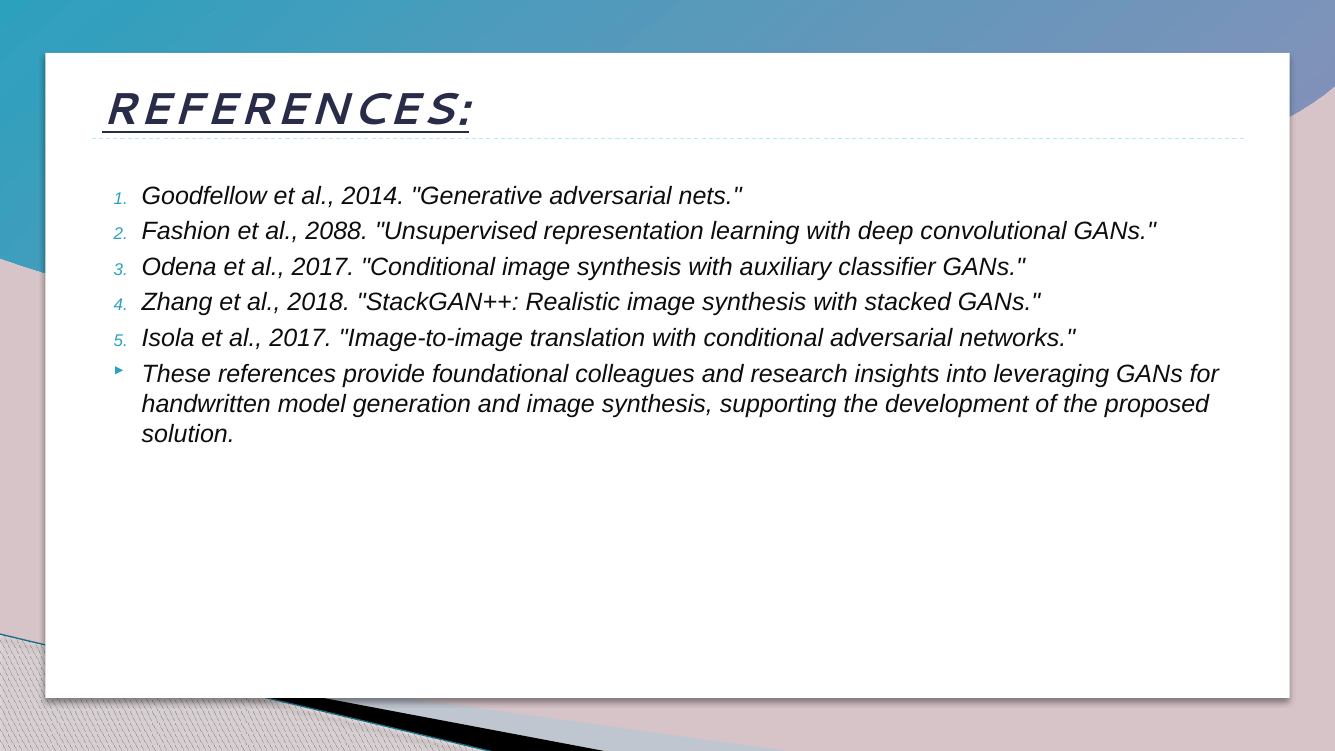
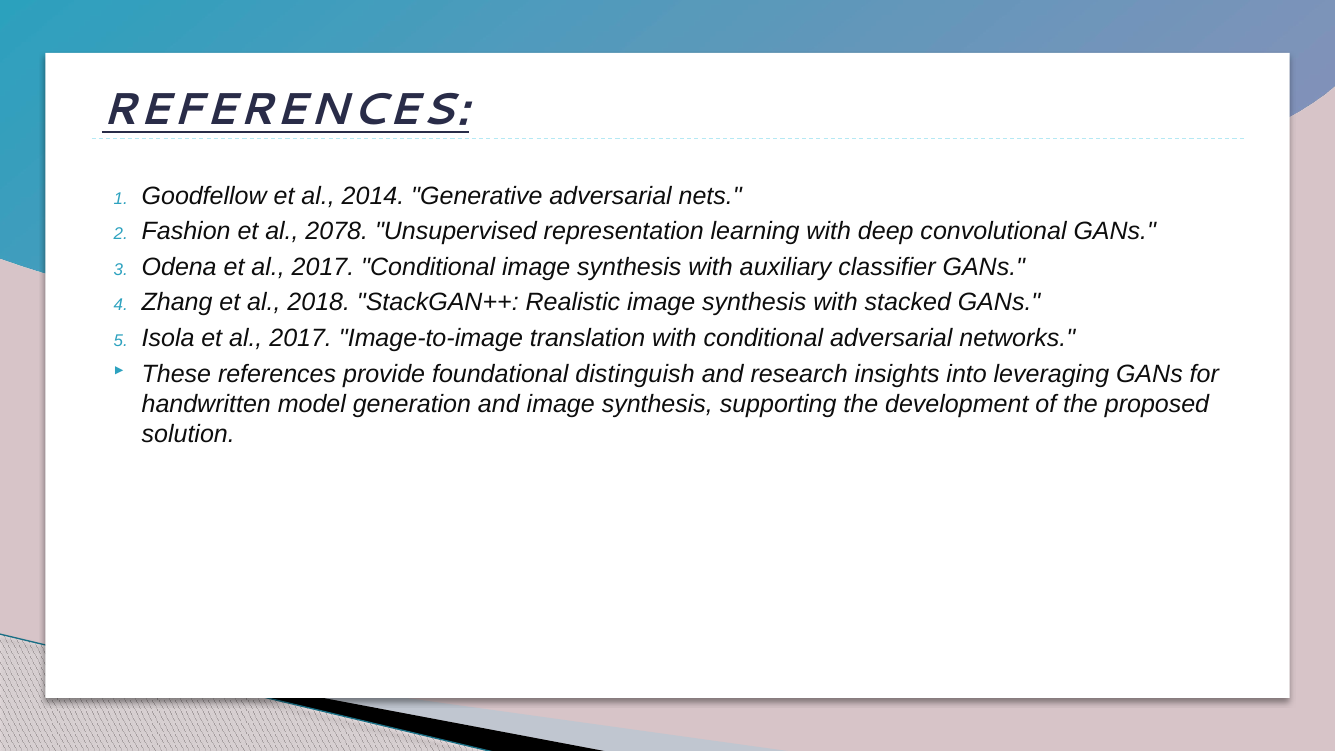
2088: 2088 -> 2078 (337, 231)
colleagues: colleagues -> distinguish (635, 374)
